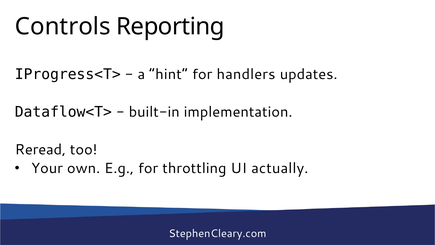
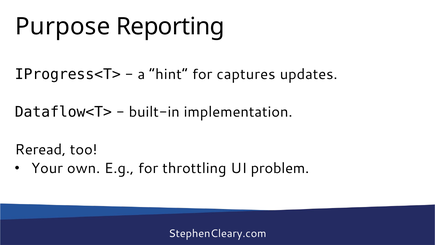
Controls: Controls -> Purpose (63, 26)
handlers: handlers -> captures (246, 74)
actually: actually -> problem (280, 168)
